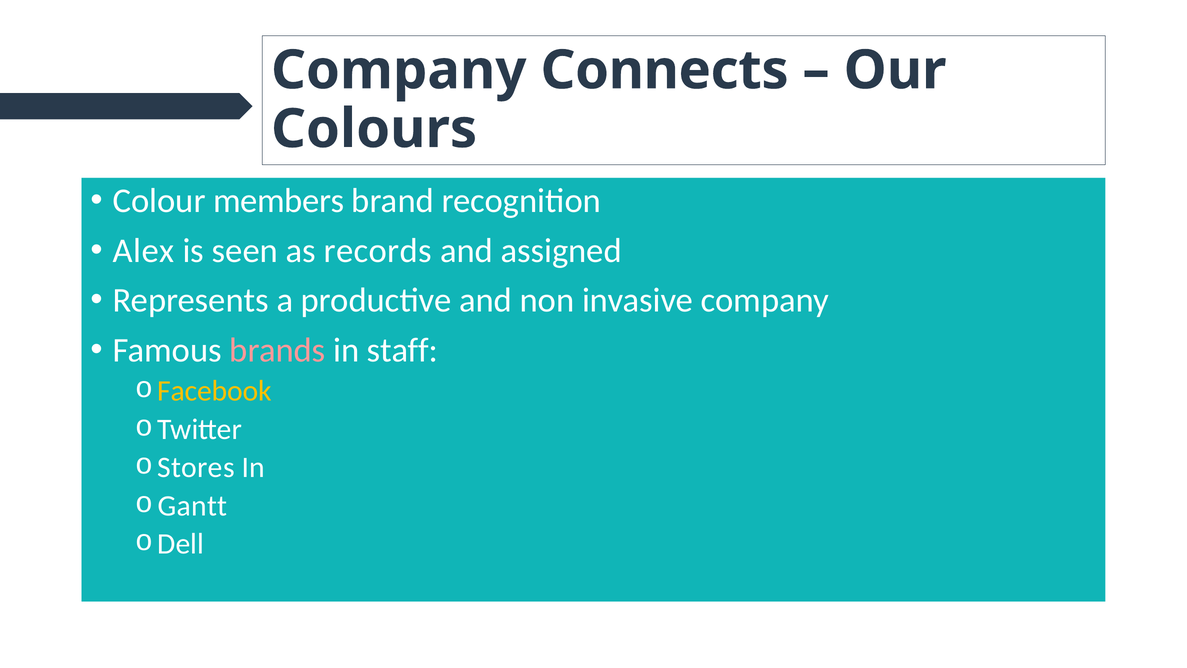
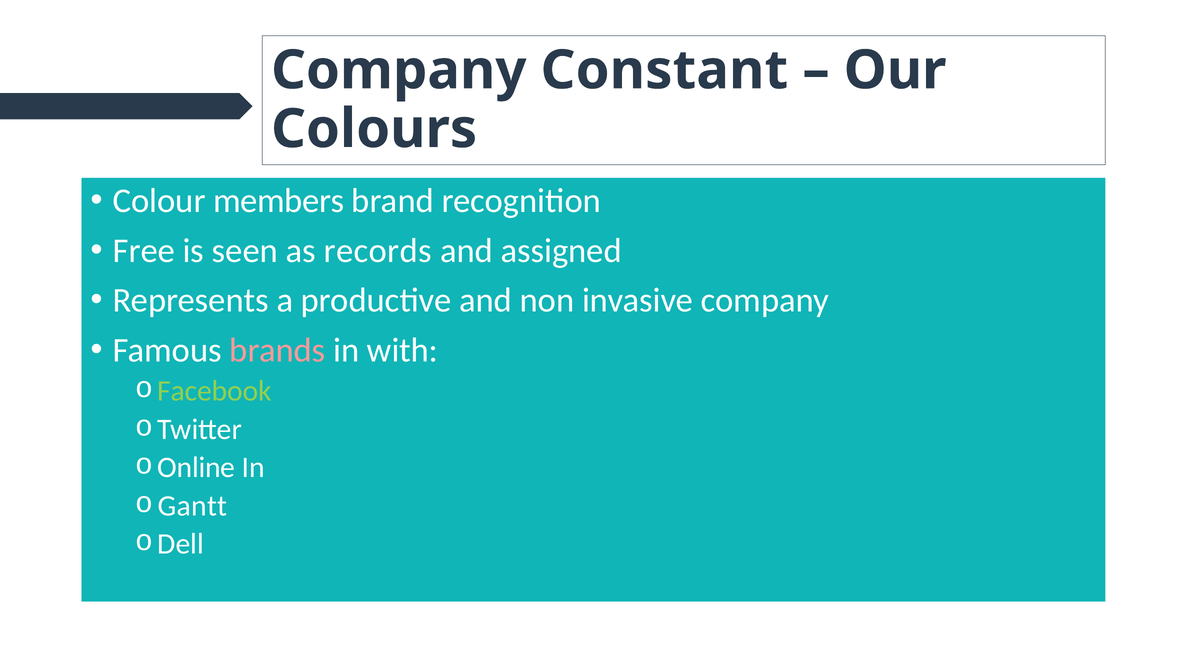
Connects: Connects -> Constant (664, 70)
Alex: Alex -> Free (144, 250)
staff: staff -> with (402, 350)
Facebook colour: yellow -> light green (215, 391)
Stores: Stores -> Online (196, 467)
